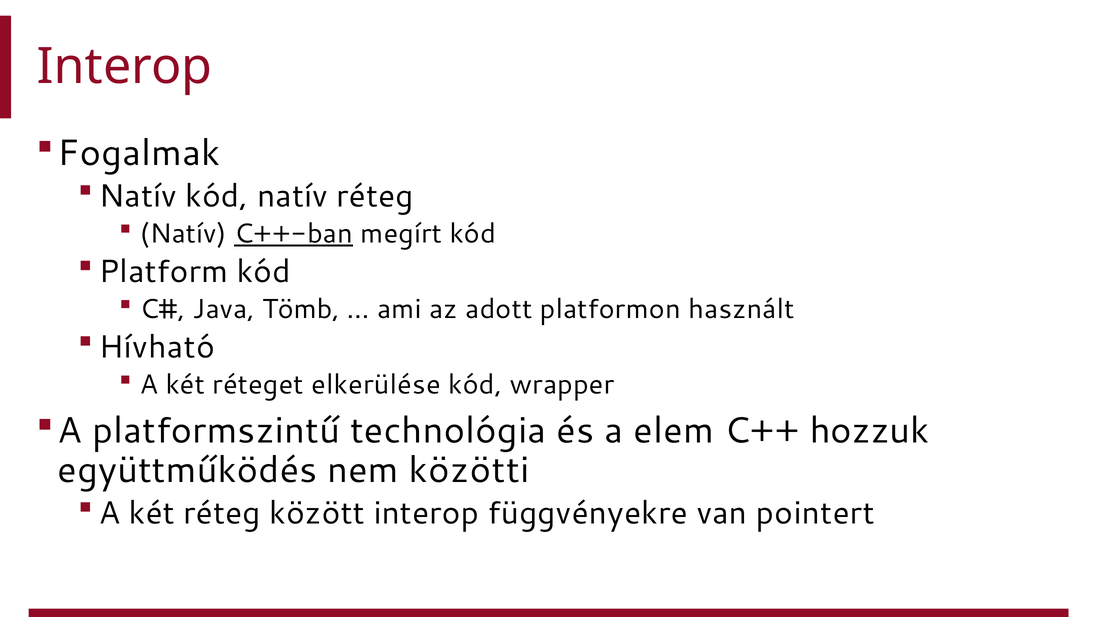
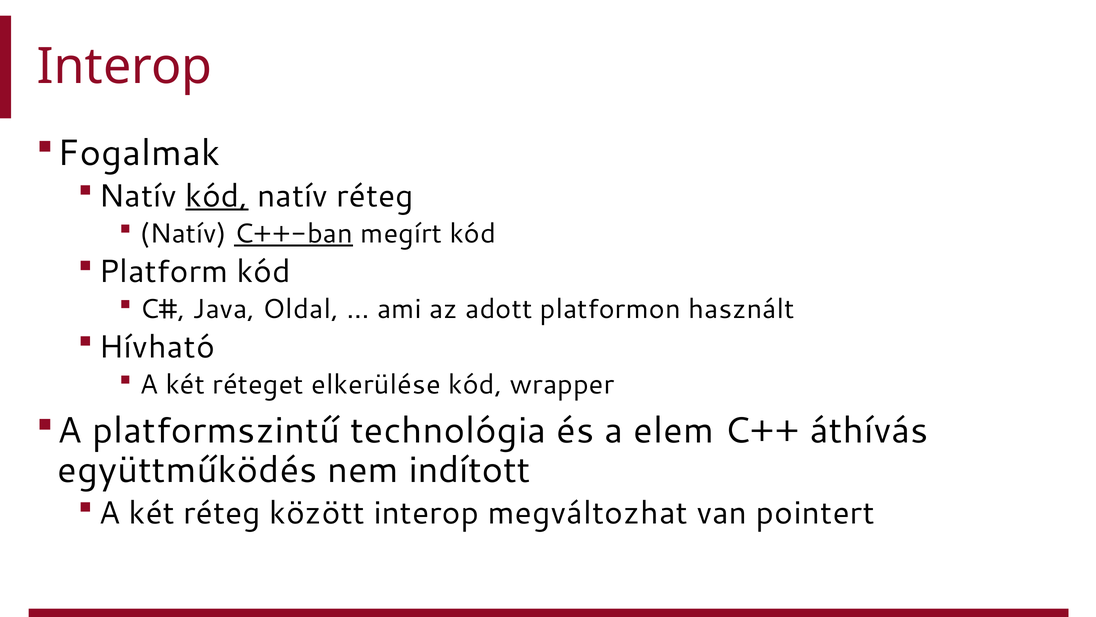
kód underline: none -> present (217, 196)
Tömb: Tömb -> Oldal (301, 309)
hozzuk: hozzuk -> áthívás (869, 430)
közötti: közötti -> indított (470, 470)
függvényekre: függvényekre -> megváltozhat (588, 513)
